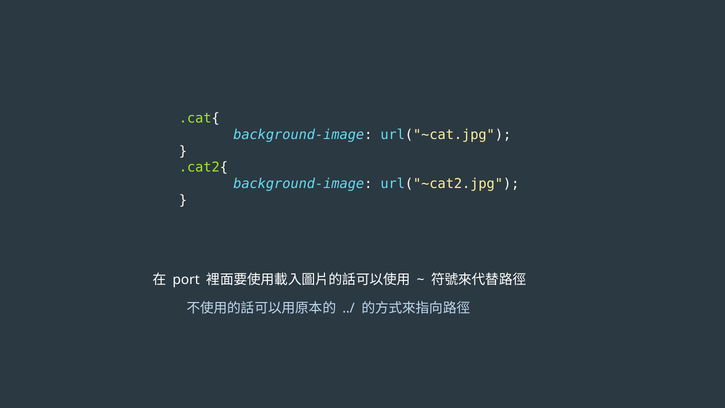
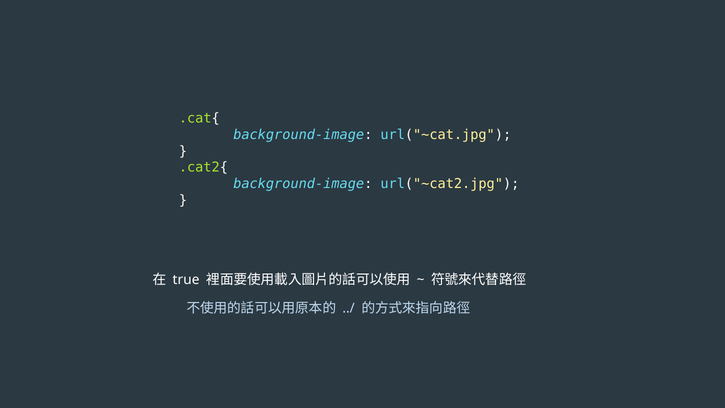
port: port -> true (186, 279)
